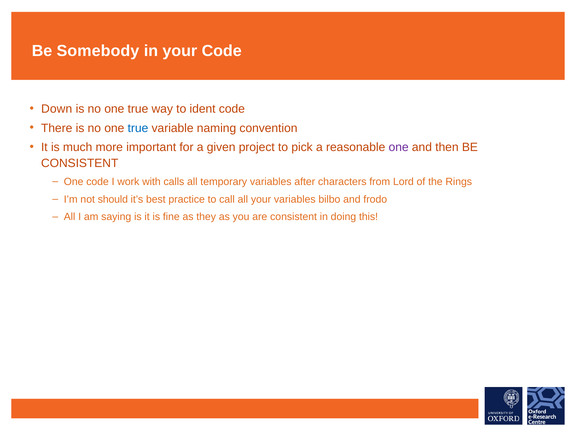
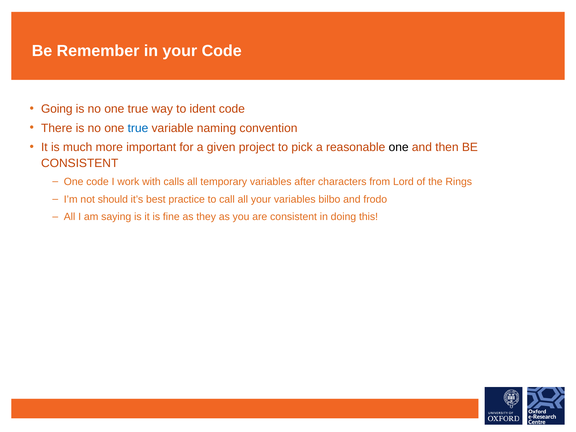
Somebody: Somebody -> Remember (98, 51)
Down: Down -> Going (57, 109)
one colour: purple -> black (399, 147)
